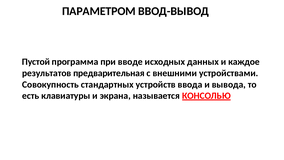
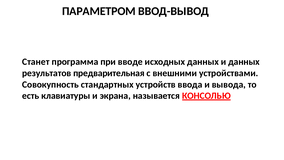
Пустой: Пустой -> Станет (36, 62)
и каждое: каждое -> данных (244, 62)
